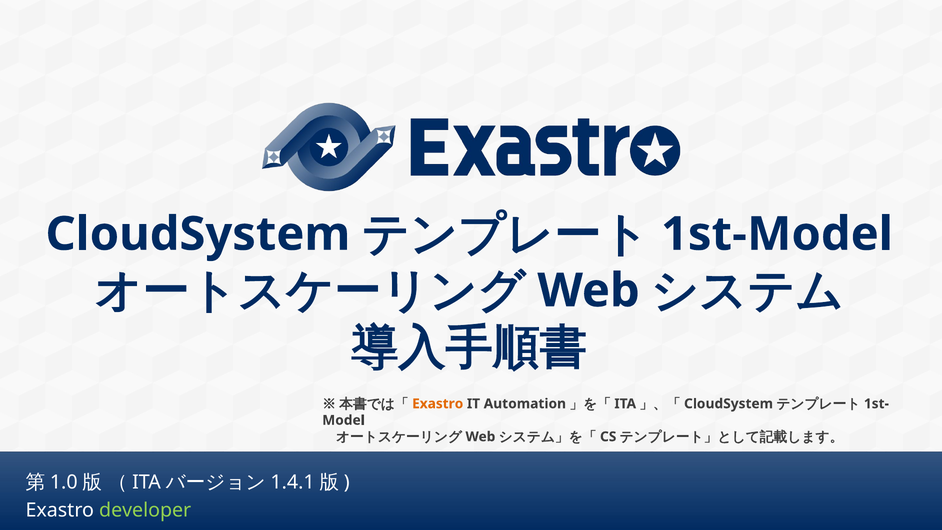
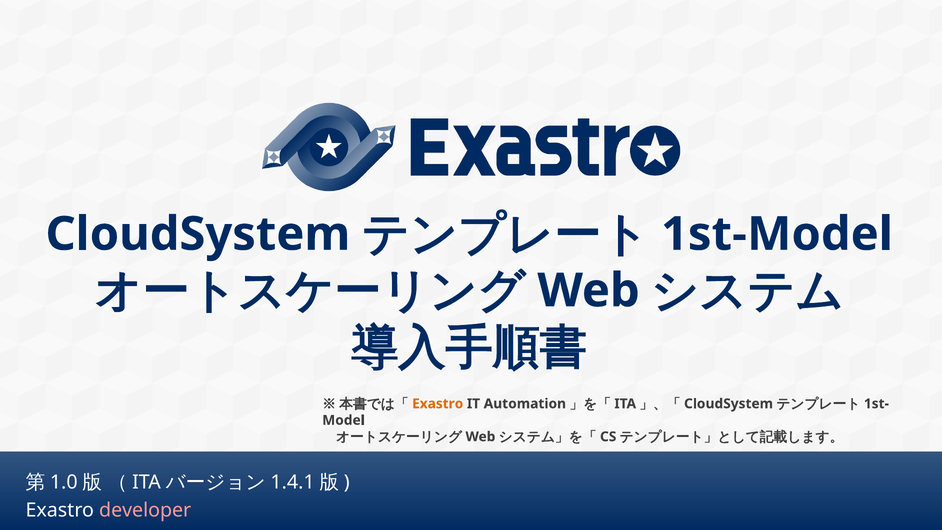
developer colour: light green -> pink (145, 510)
